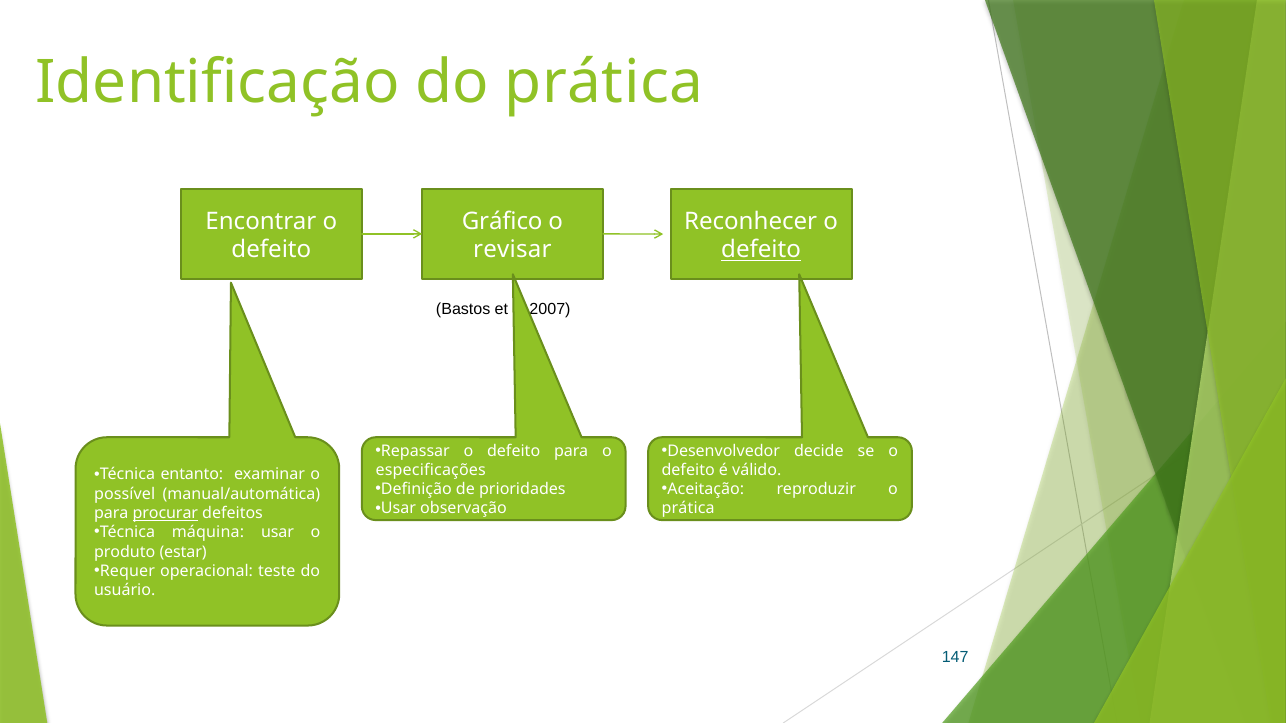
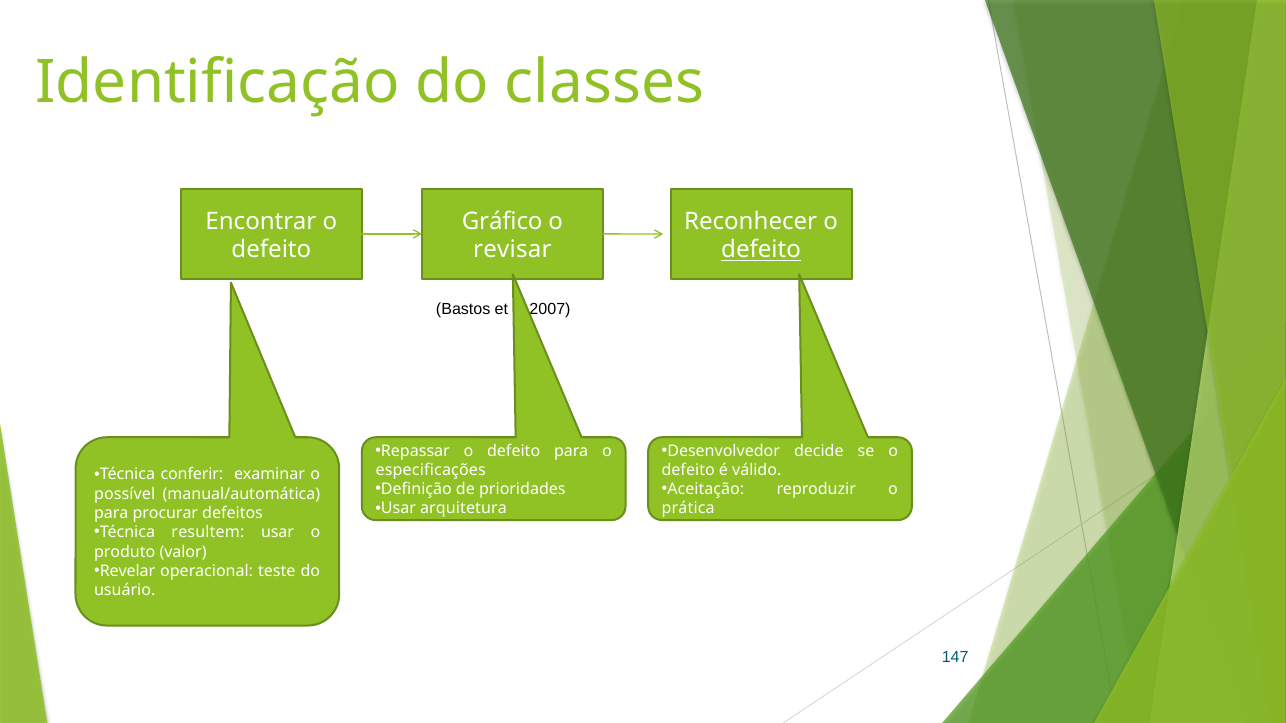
do prática: prática -> classes (604, 83)
entanto: entanto -> conferir (192, 475)
observação: observação -> arquitetura (463, 509)
procurar underline: present -> none (165, 513)
máquina: máquina -> resultem (208, 533)
estar: estar -> valor (183, 552)
Requer: Requer -> Revelar (127, 571)
